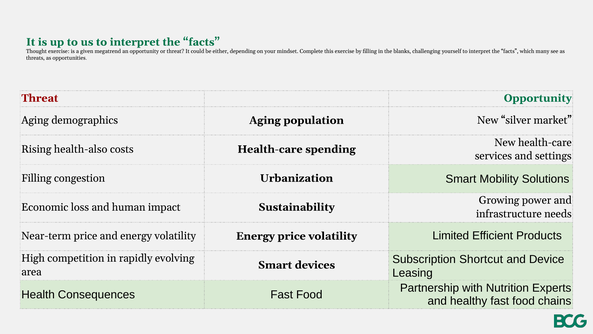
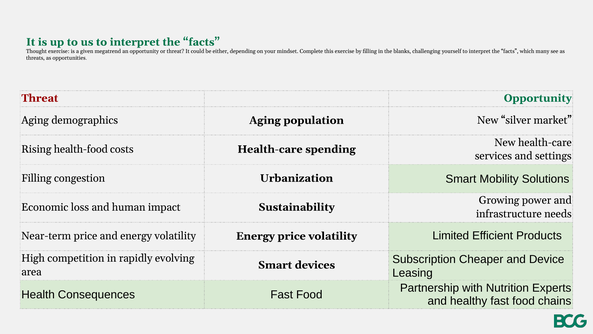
health-also: health-also -> health-food (81, 149)
Shortcut: Shortcut -> Cheaper (481, 259)
